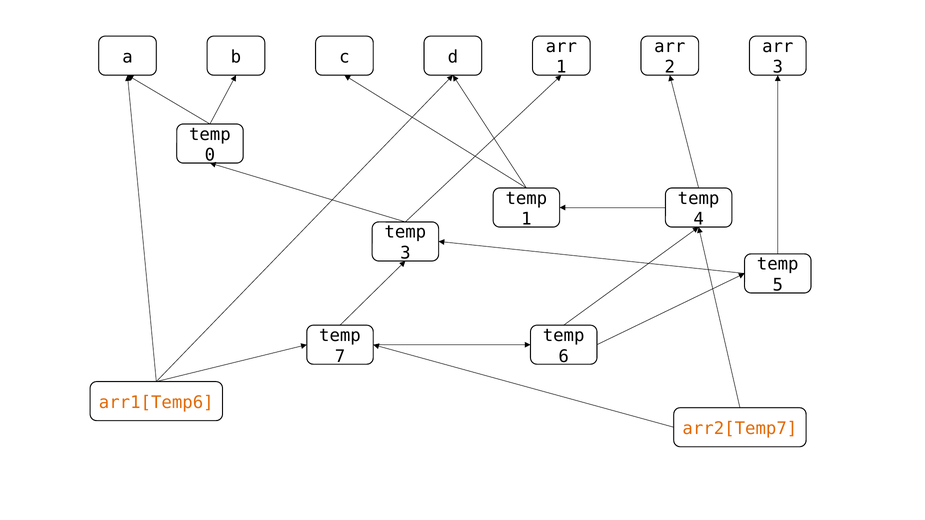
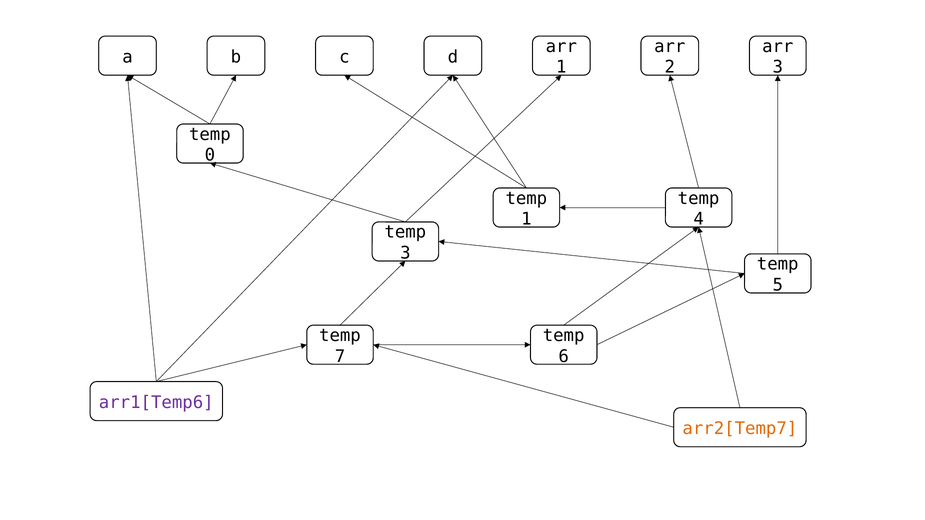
arr1[Temp6 colour: orange -> purple (156, 403)
